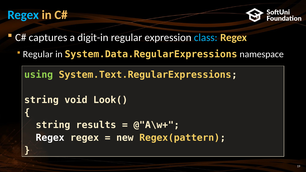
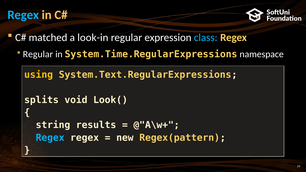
captures: captures -> matched (48, 38)
digit-in: digit-in -> look-in (93, 38)
System.Data.RegularExpressions: System.Data.RegularExpressions -> System.Time.RegularExpressions (151, 54)
using colour: light green -> yellow (39, 75)
string: string -> splits (41, 100)
Regex colour: white -> light blue (50, 138)
